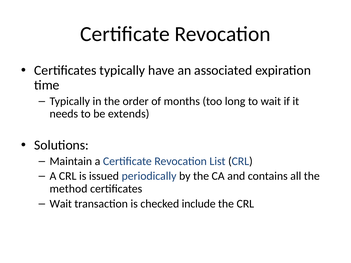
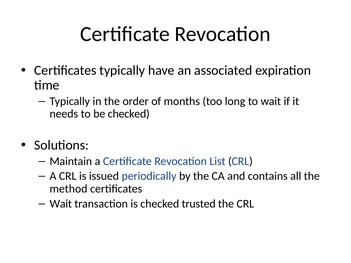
be extends: extends -> checked (129, 114)
include: include -> trusted (199, 204)
